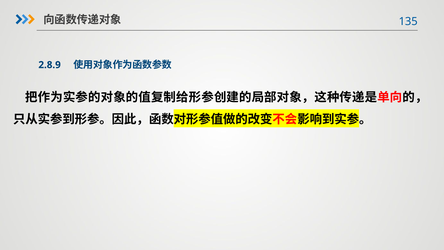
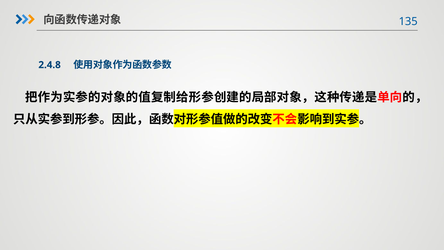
2.8.9: 2.8.9 -> 2.4.8 (50, 65)
